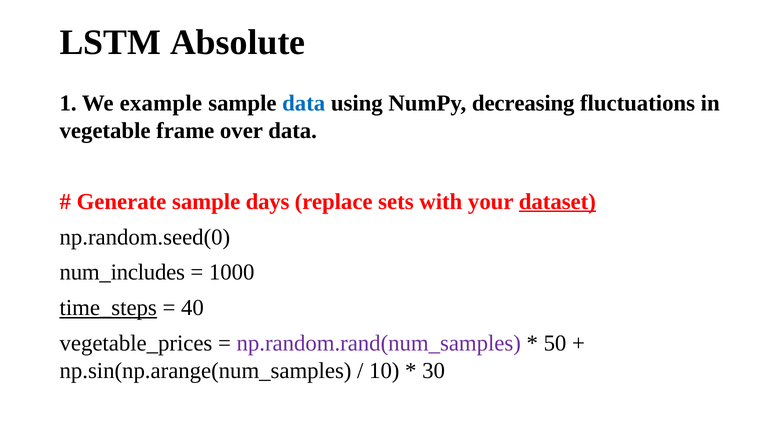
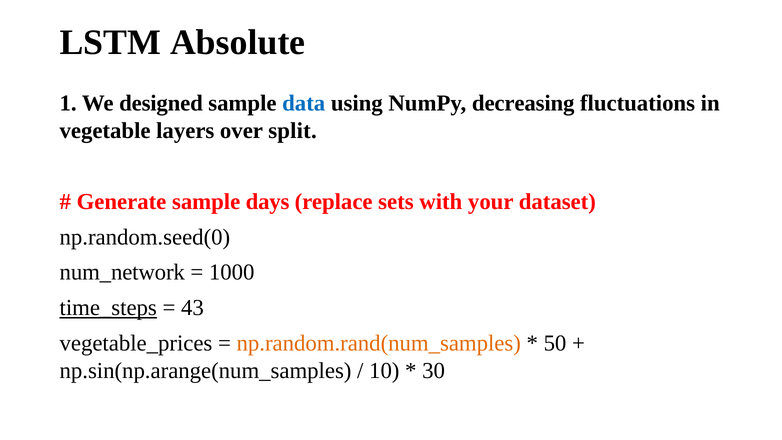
example: example -> designed (161, 103)
frame: frame -> layers (185, 131)
over data: data -> split (292, 131)
dataset underline: present -> none (557, 201)
num_includes: num_includes -> num_network (122, 272)
40: 40 -> 43 (192, 308)
np.random.rand(num_samples colour: purple -> orange (379, 343)
